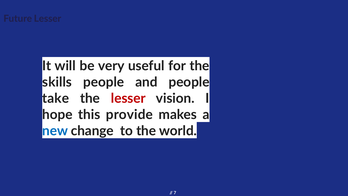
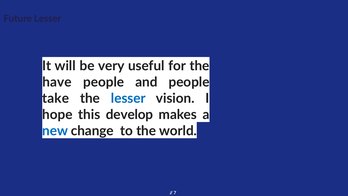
skills: skills -> have (57, 82)
lesser colour: red -> blue (128, 98)
provide: provide -> develop (130, 115)
